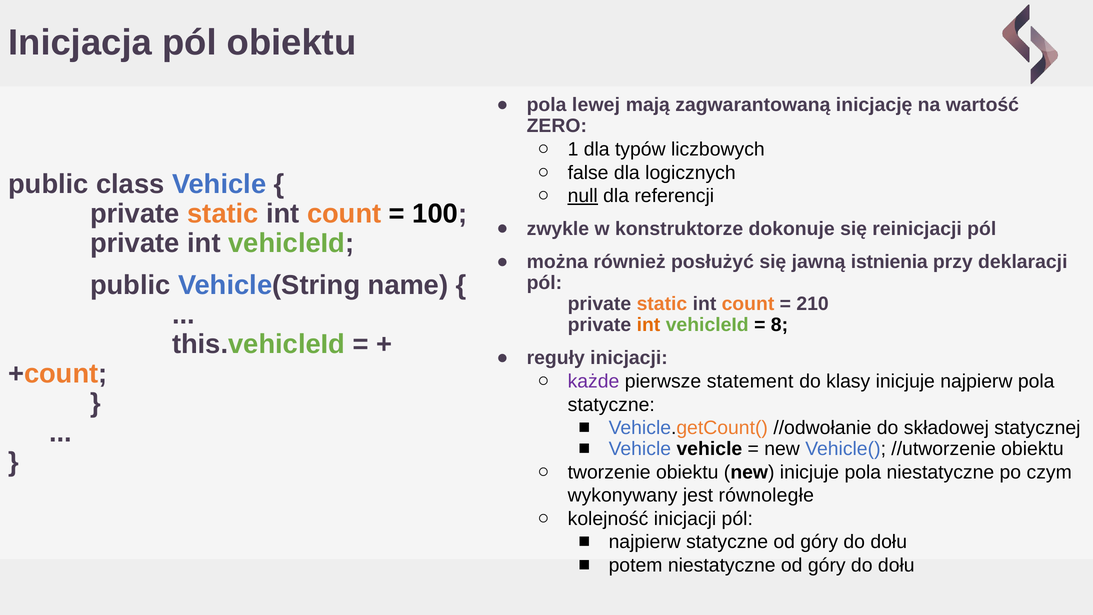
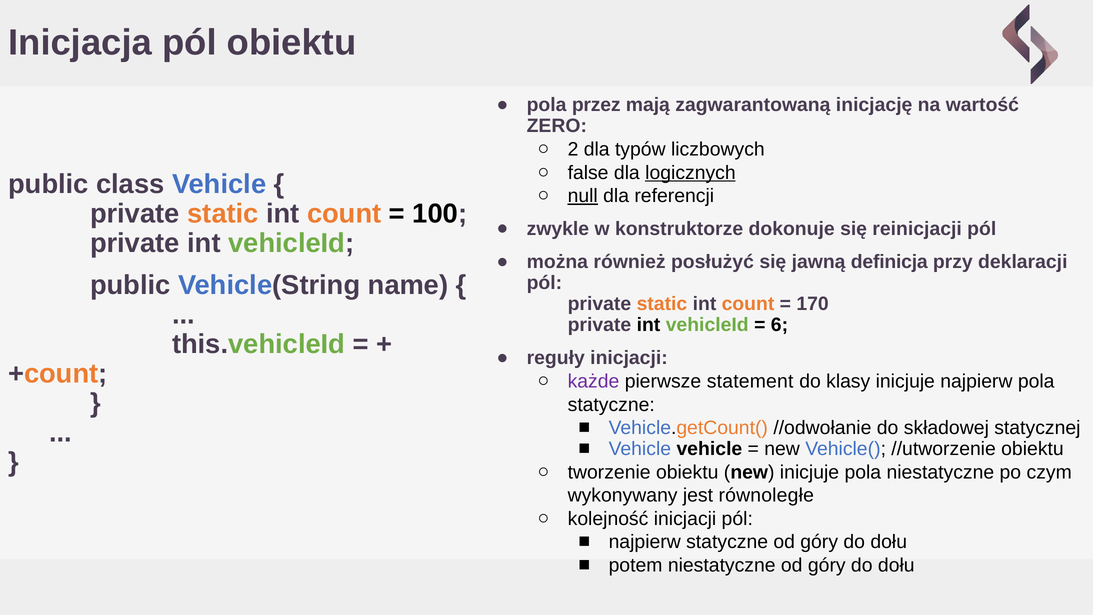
lewej: lewej -> przez (596, 105)
1: 1 -> 2 (573, 149)
logicznych underline: none -> present (690, 173)
istnienia: istnienia -> definicja (889, 262)
210: 210 -> 170 (813, 304)
int colour: orange -> black (648, 325)
8: 8 -> 6 (779, 325)
